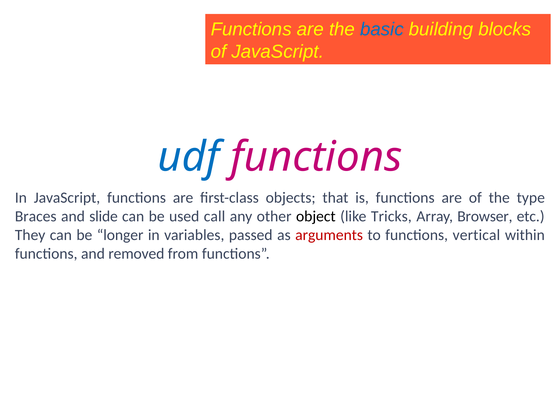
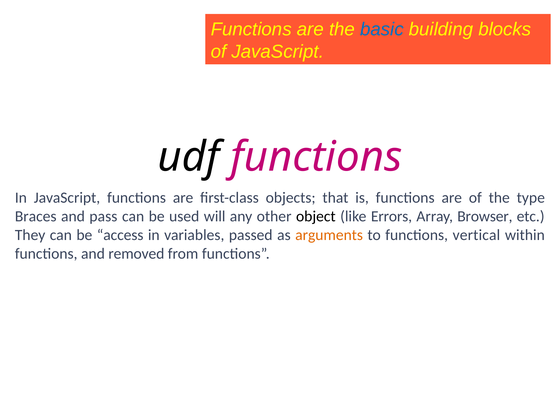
udf colour: blue -> black (189, 157)
slide: slide -> pass (103, 216)
call: call -> will (215, 216)
Tricks: Tricks -> Errors (391, 216)
longer: longer -> access (120, 235)
arguments colour: red -> orange (329, 235)
